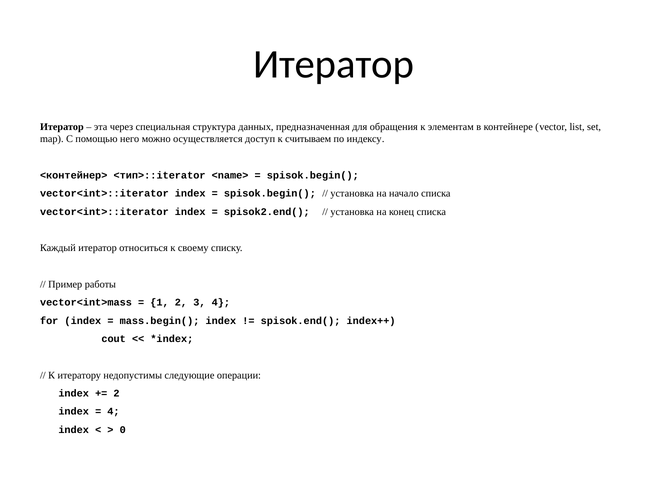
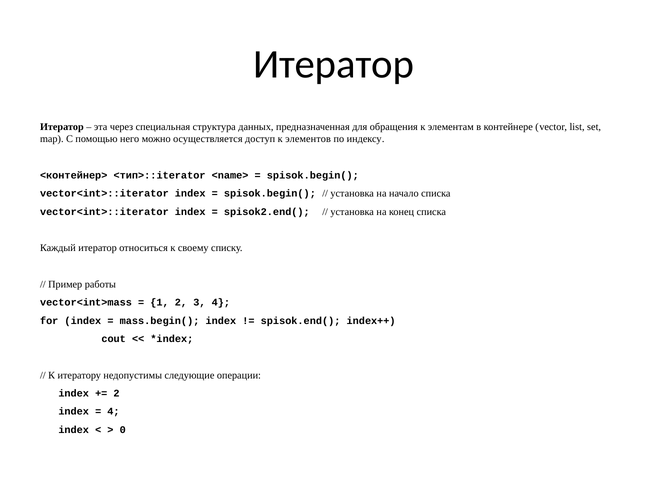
считываем: считываем -> элементов (308, 139)
